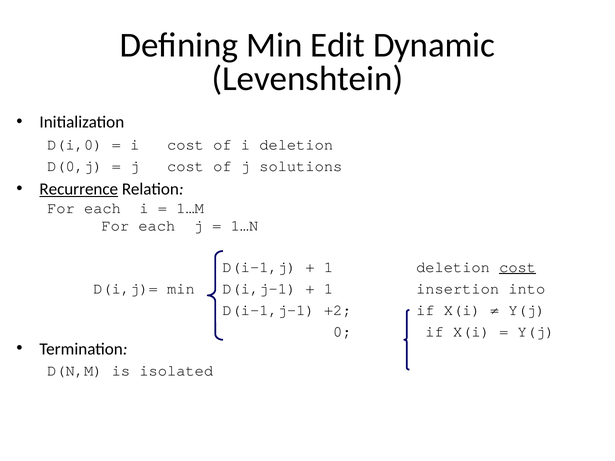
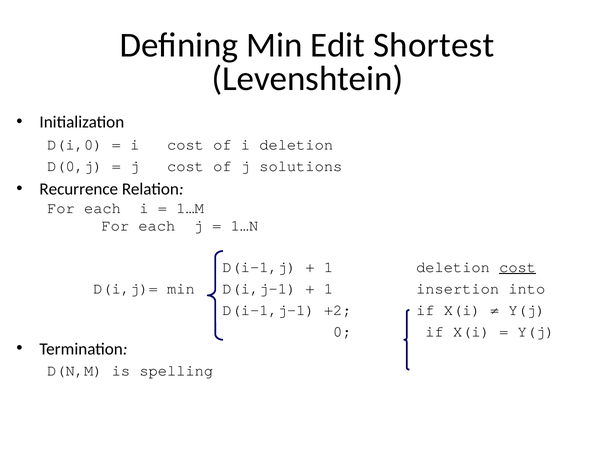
Dynamic: Dynamic -> Shortest (434, 45)
Recurrence underline: present -> none (79, 189)
isolated: isolated -> spelling (176, 371)
